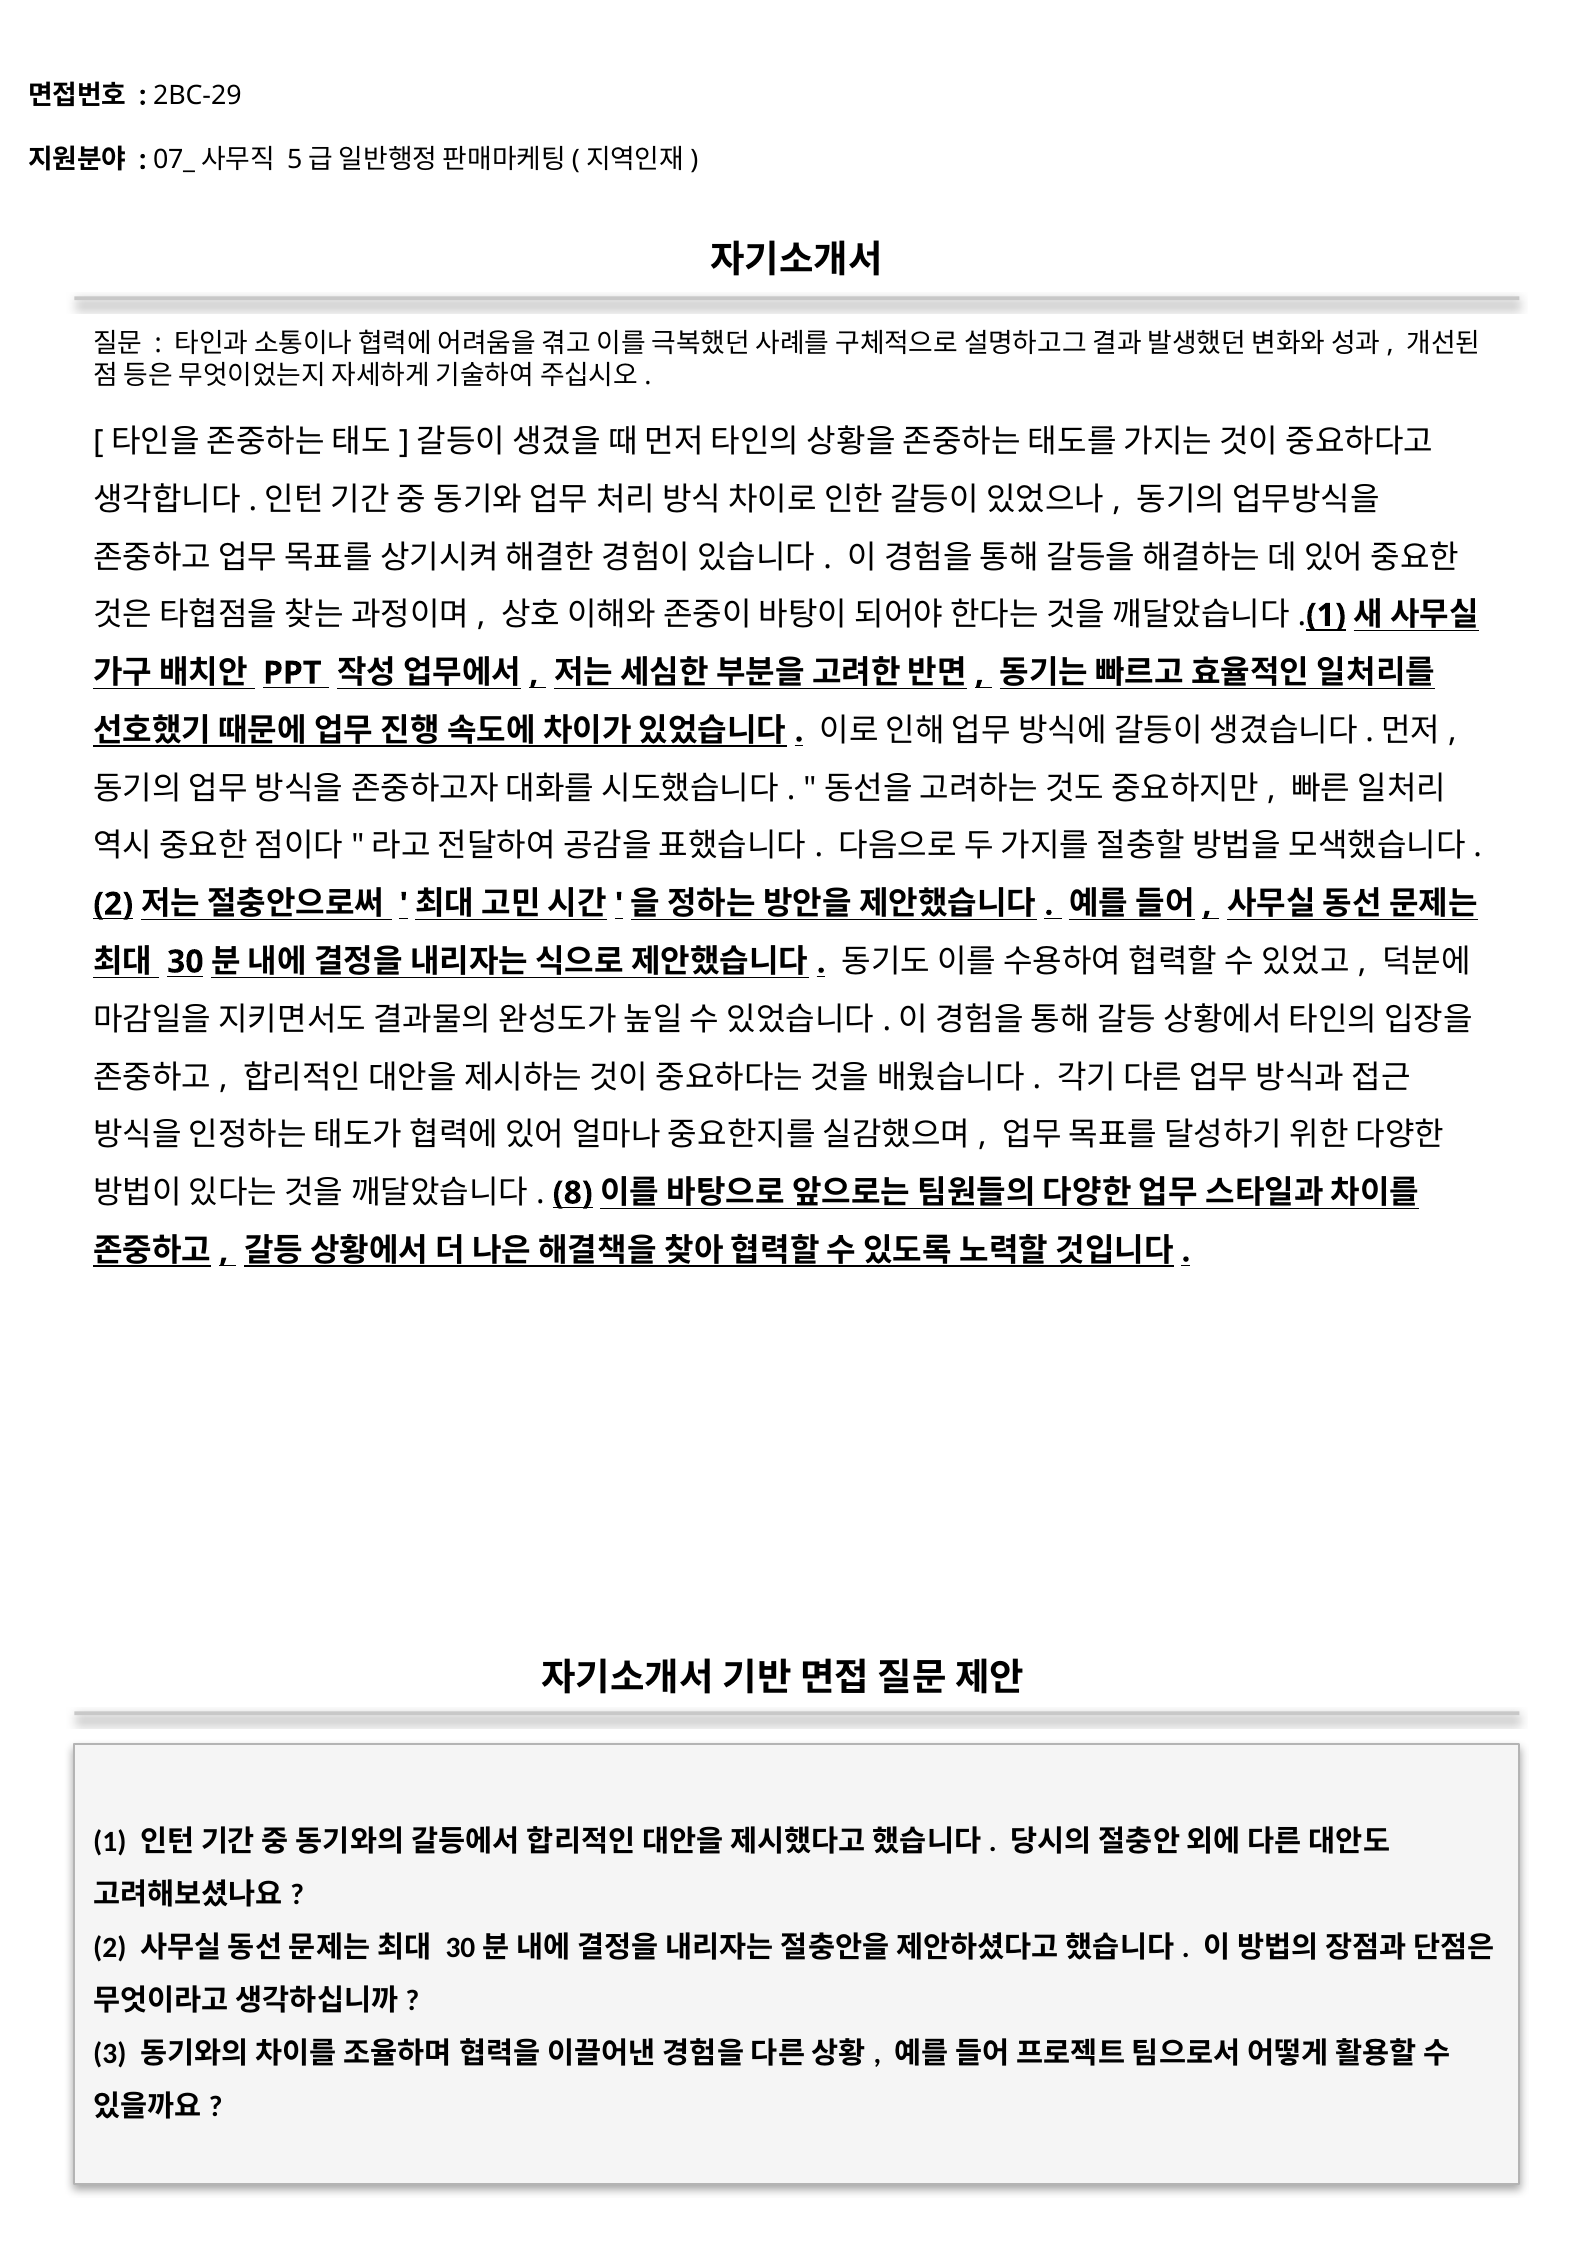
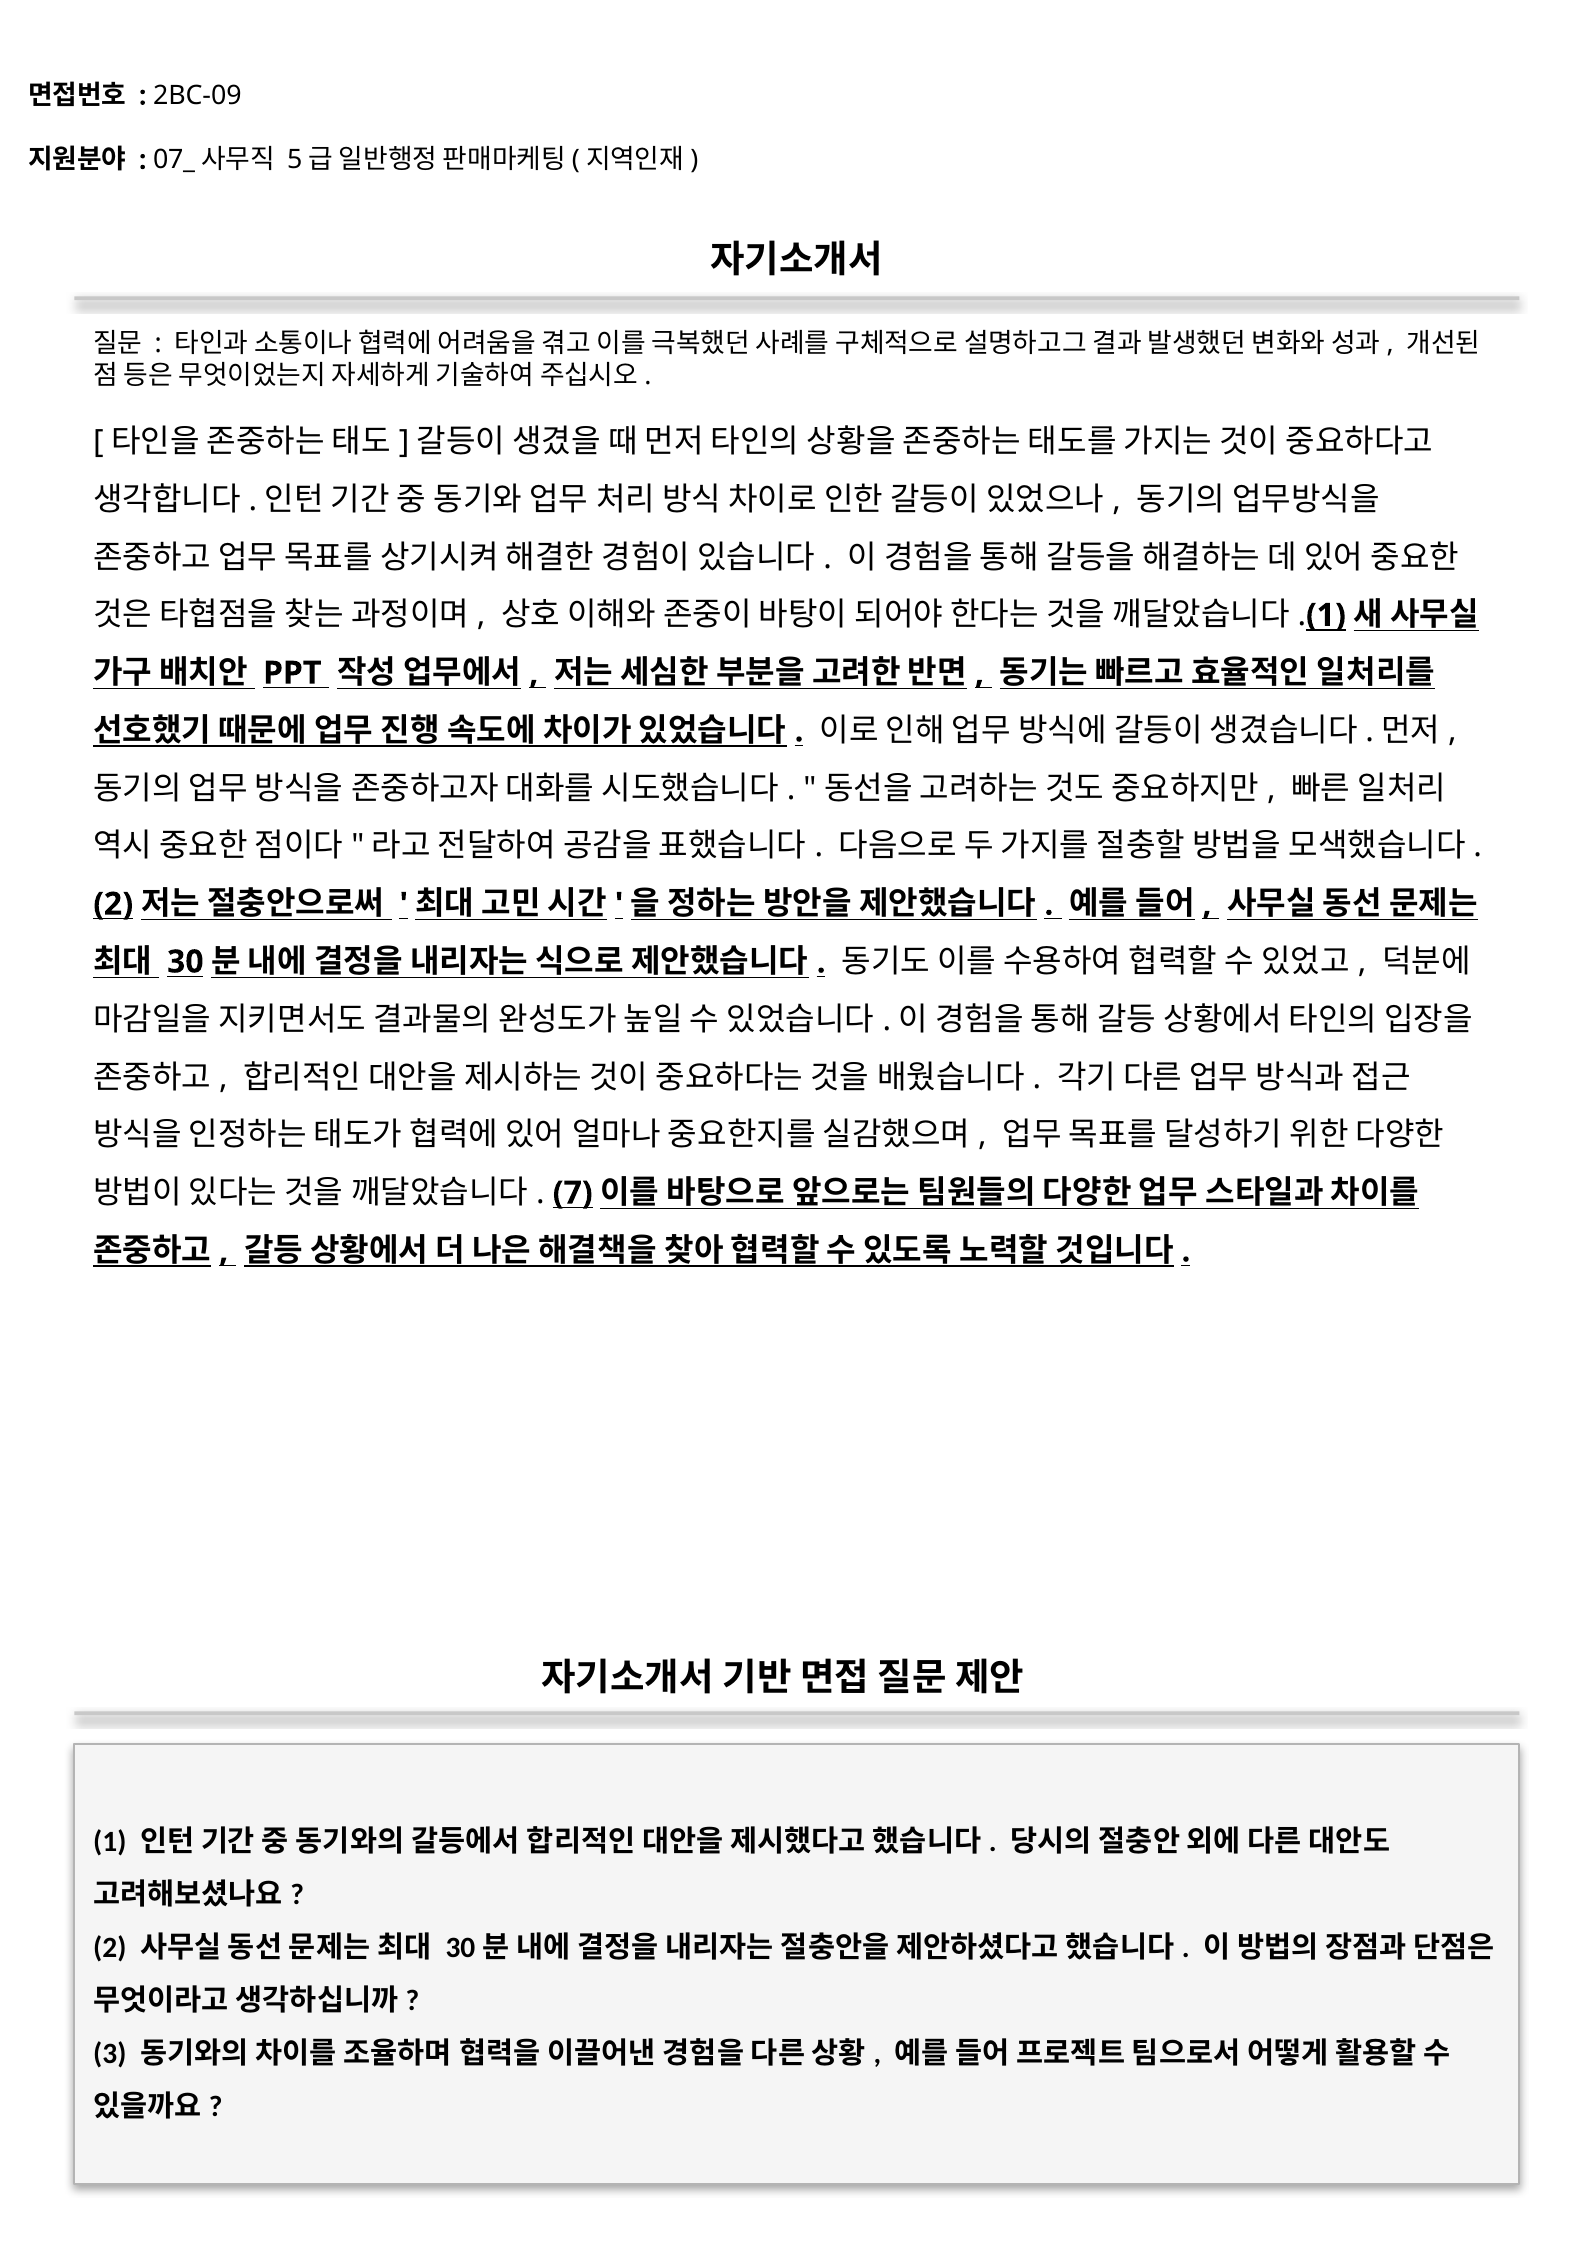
2BC-29: 2BC-29 -> 2BC-09 (197, 96)
8: 8 -> 7 (573, 1193)
